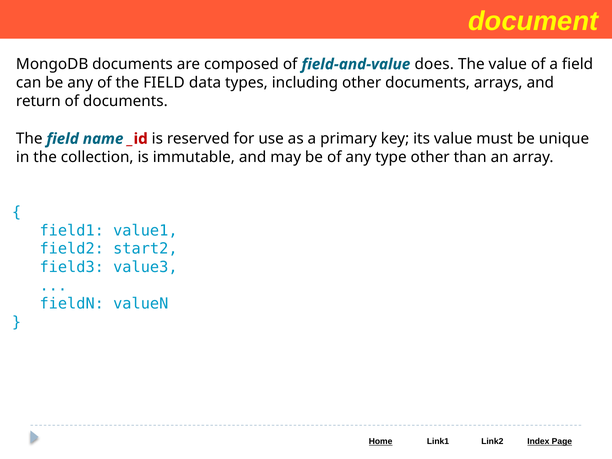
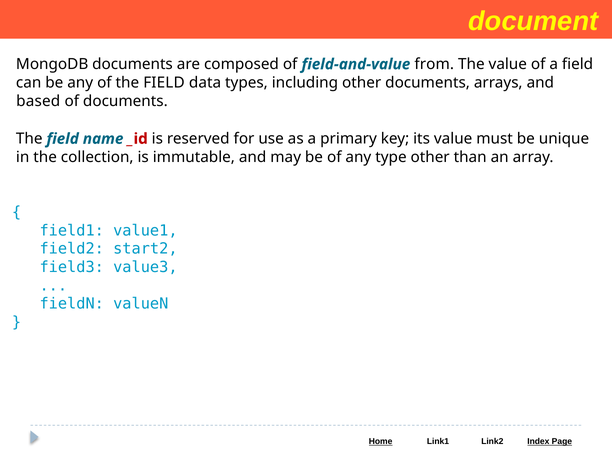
does: does -> from (434, 64)
return: return -> based (38, 101)
